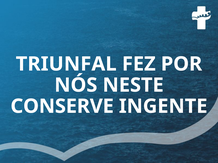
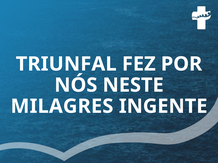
CONSERVE: CONSERVE -> MILAGRES (62, 107)
